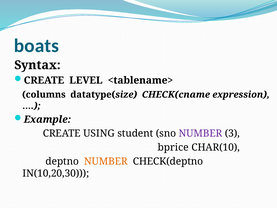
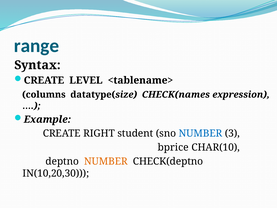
boats: boats -> range (36, 46)
CHECK(cname: CHECK(cname -> CHECK(names (176, 94)
USING: USING -> RIGHT (99, 133)
NUMBER colour: purple -> blue (200, 133)
